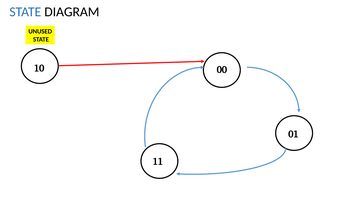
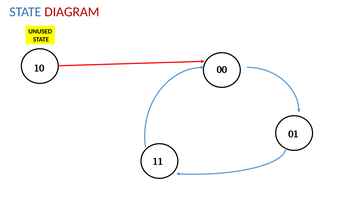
DIAGRAM colour: black -> red (72, 12)
